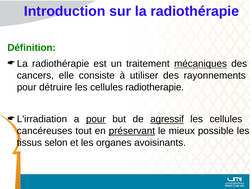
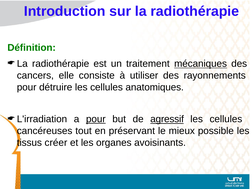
radiotherapie: radiotherapie -> anatomiques (155, 87)
préservant underline: present -> none (132, 131)
selon: selon -> créer (56, 143)
